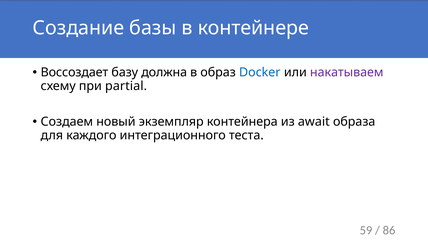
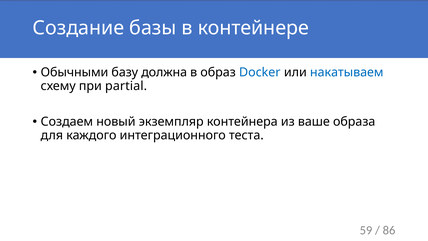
Воссоздает: Воссоздает -> Обычными (74, 72)
накатываем colour: purple -> blue (347, 72)
await: await -> ваше (314, 122)
